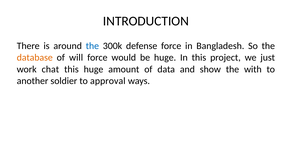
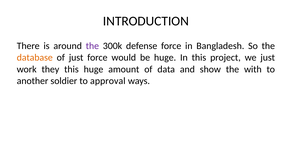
the colour: blue -> purple (92, 46)
of will: will -> just (76, 58)
chat: chat -> they (50, 69)
